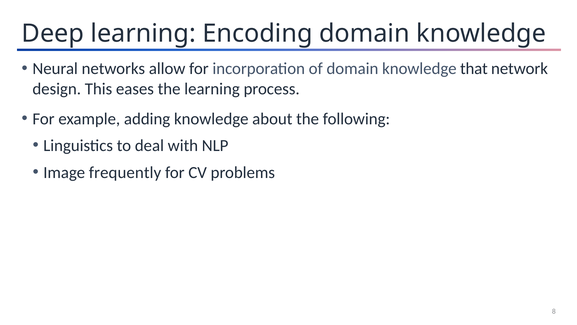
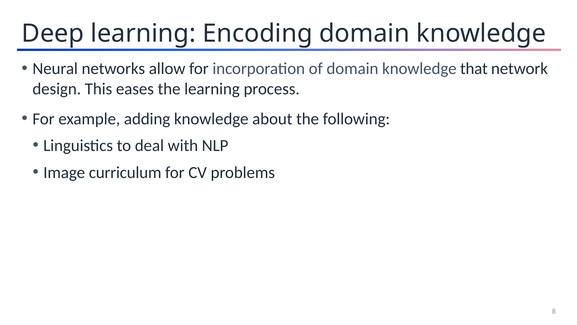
frequently: frequently -> curriculum (125, 172)
